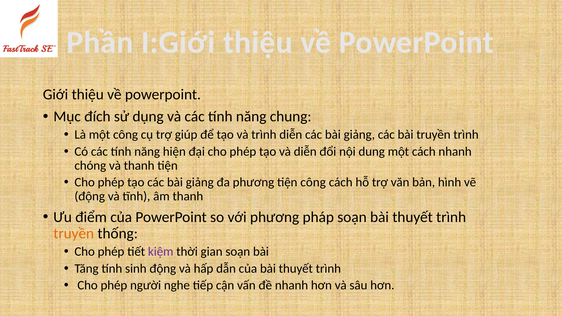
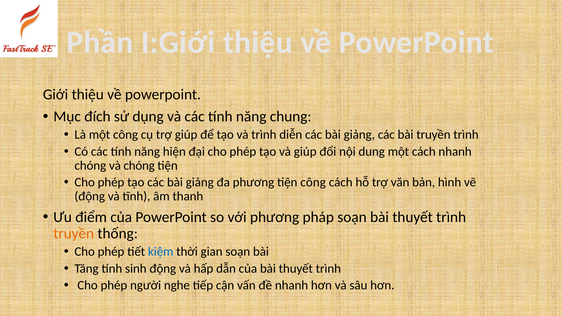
và diễn: diễn -> giúp (305, 152)
và thanh: thanh -> chóng (139, 165)
kiệm colour: purple -> blue (161, 252)
